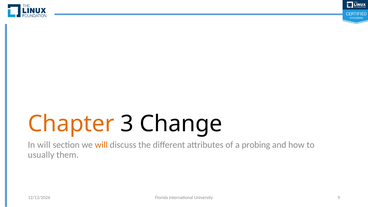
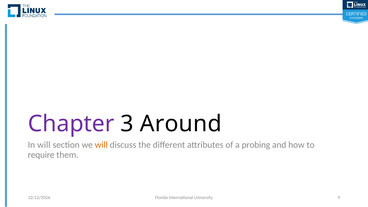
Chapter colour: orange -> purple (71, 124)
Change: Change -> Around (181, 124)
usually: usually -> require (41, 155)
